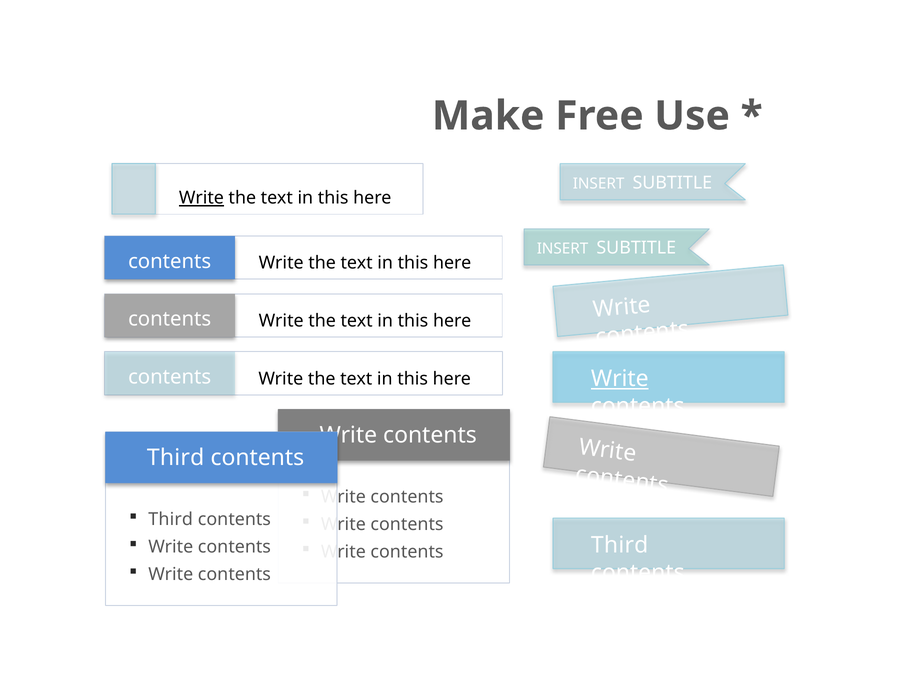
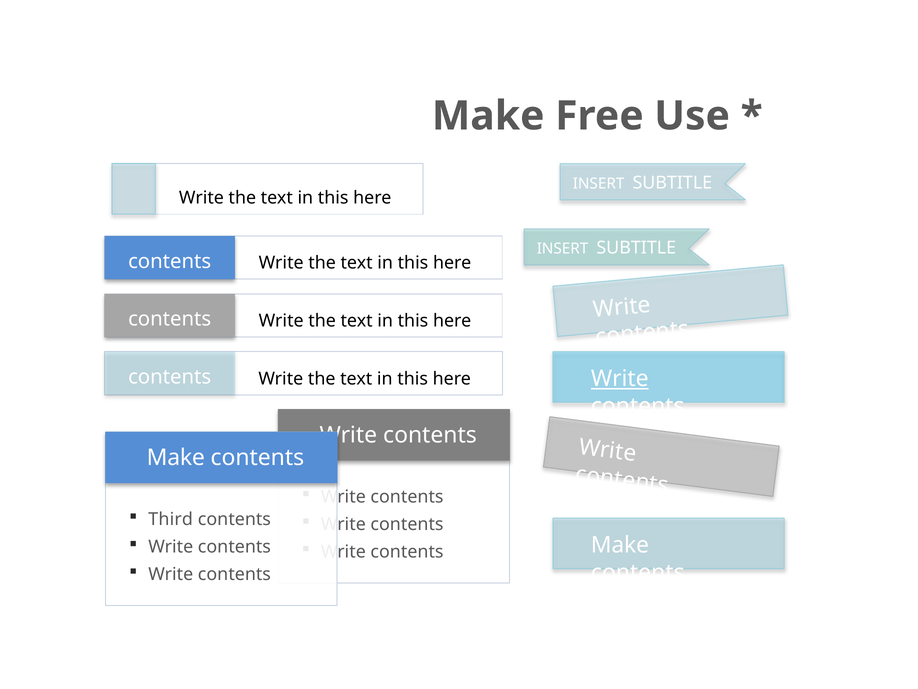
Write underline: present -> none (201, 198)
Third: Third -> Make (176, 457)
Third: Third -> Make (620, 545)
